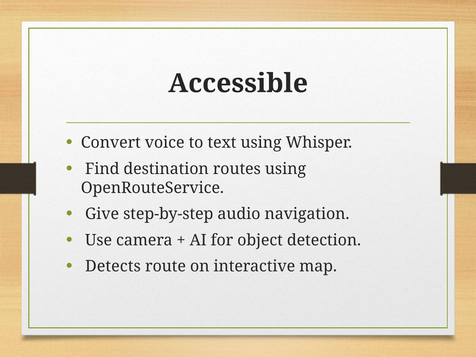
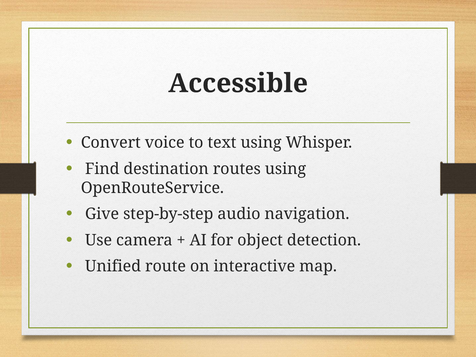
Detects: Detects -> Unified (113, 266)
